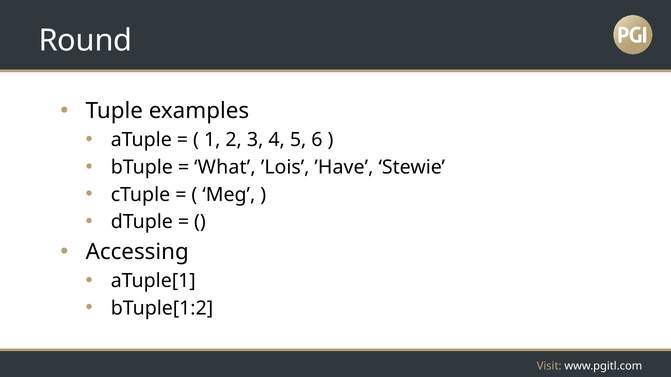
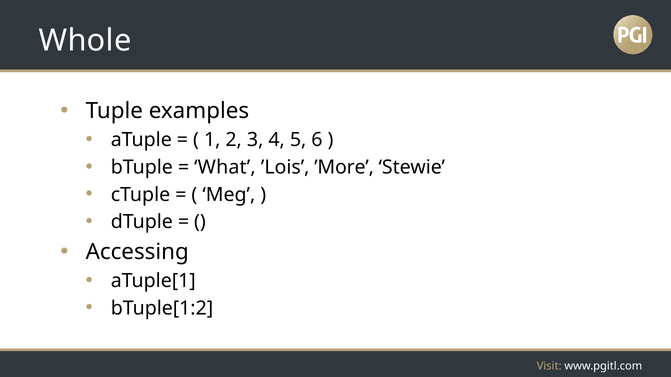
Round: Round -> Whole (85, 41)
’Have: ’Have -> ’More (344, 167)
